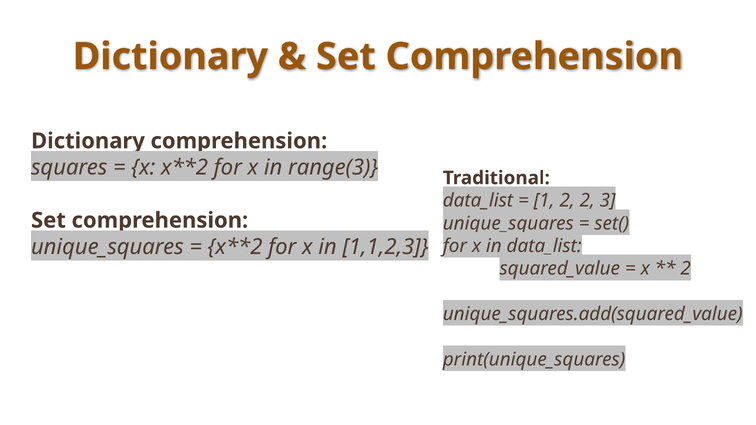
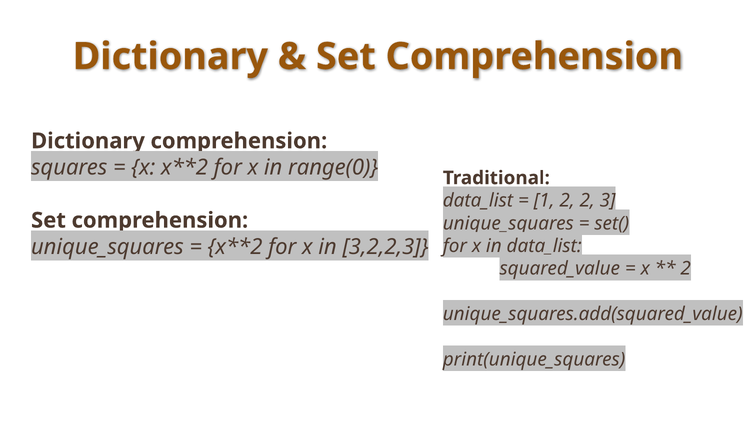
range(3: range(3 -> range(0 (333, 168)
1,1,2,3: 1,1,2,3 -> 3,2,2,3 (385, 247)
